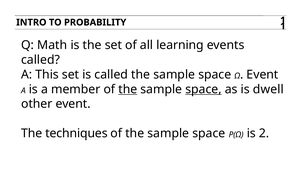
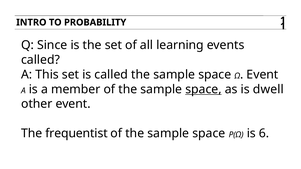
Math: Math -> Since (52, 45)
the underline: present -> none (128, 89)
techniques: techniques -> frequentist (76, 133)
2: 2 -> 6 (264, 133)
